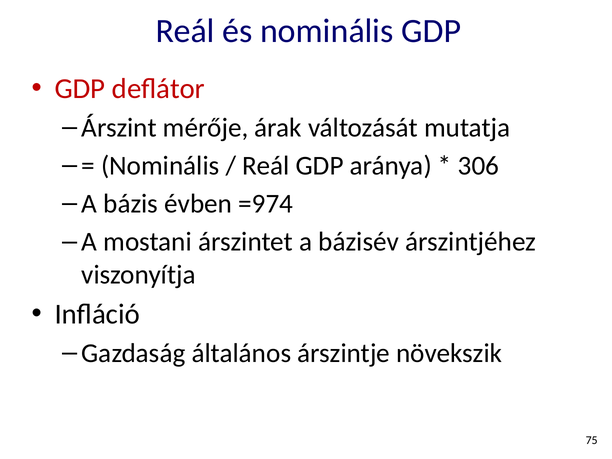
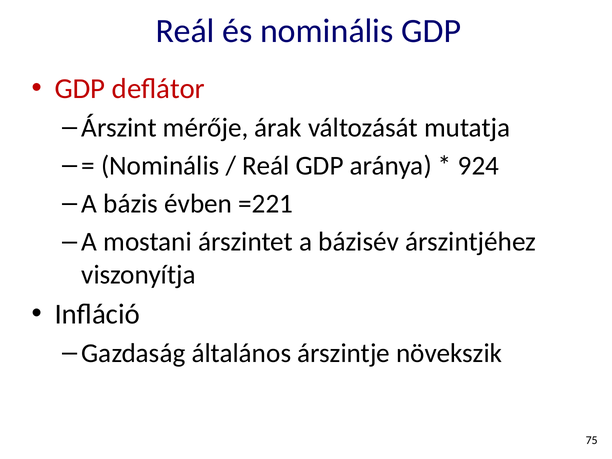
306: 306 -> 924 (479, 166)
=974: =974 -> =221 (266, 204)
